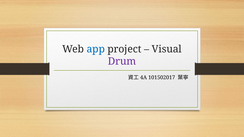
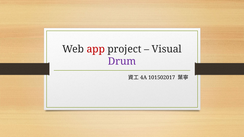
app colour: blue -> red (96, 49)
